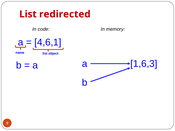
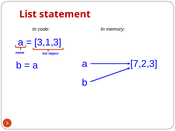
redirected: redirected -> statement (65, 14)
4,6,1: 4,6,1 -> 3,1,3 (48, 42)
1,6,3: 1,6,3 -> 7,2,3 (144, 64)
